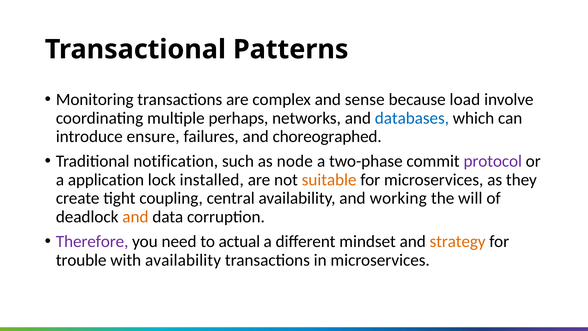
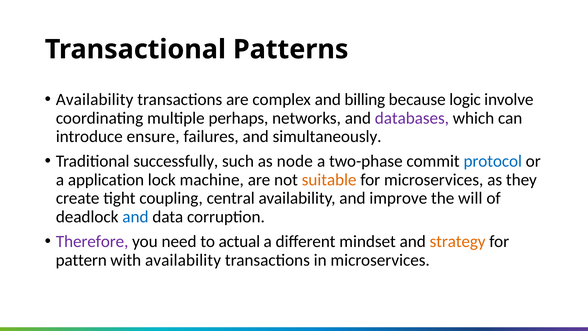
Monitoring: Monitoring -> Availability (95, 99)
sense: sense -> billing (365, 99)
load: load -> logic (465, 99)
databases colour: blue -> purple (412, 118)
choreographed: choreographed -> simultaneously (327, 136)
notification: notification -> successfully (176, 161)
protocol colour: purple -> blue (493, 161)
installed: installed -> machine (212, 180)
working: working -> improve (398, 198)
and colour: orange -> blue (135, 217)
trouble: trouble -> pattern (81, 260)
